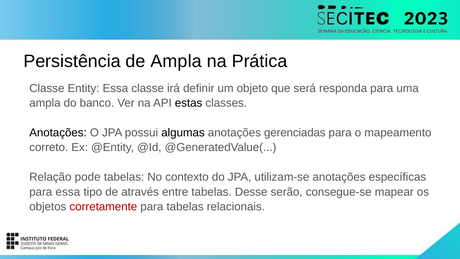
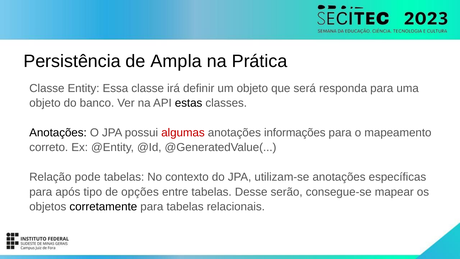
ampla: ampla -> objeto (45, 103)
algumas colour: black -> red (183, 133)
gerenciadas: gerenciadas -> informações (295, 133)
para essa: essa -> após (68, 192)
através: através -> opções (140, 192)
corretamente colour: red -> black (103, 207)
